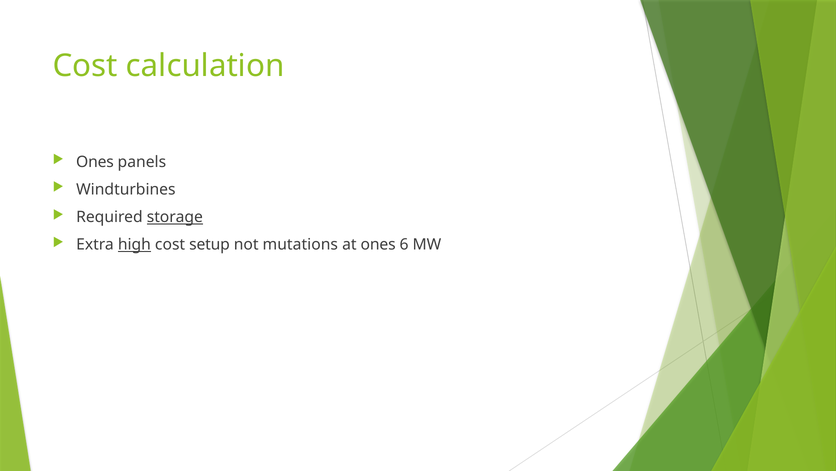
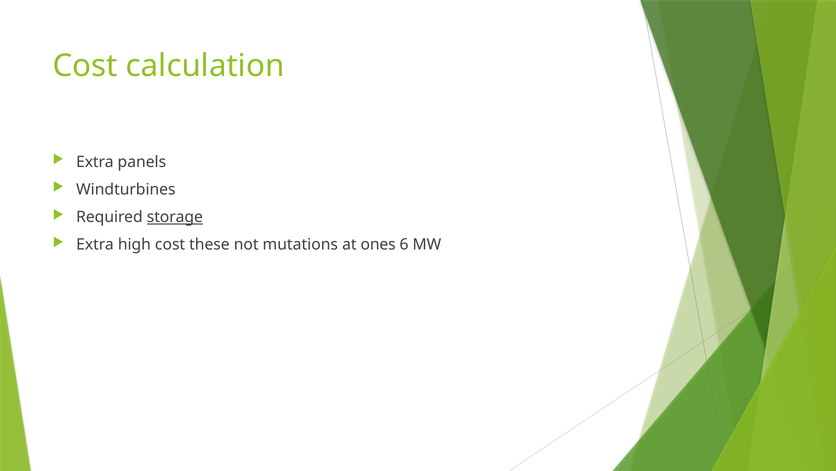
Ones: Ones -> Extra (95, 162)
high underline: present -> none (134, 244)
setup: setup -> these (209, 244)
